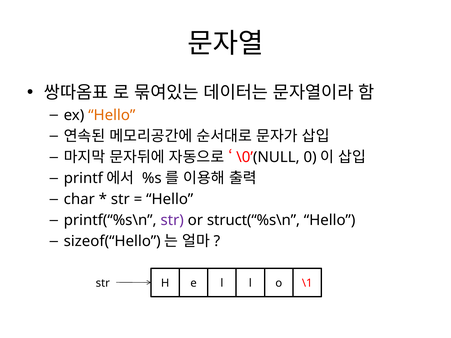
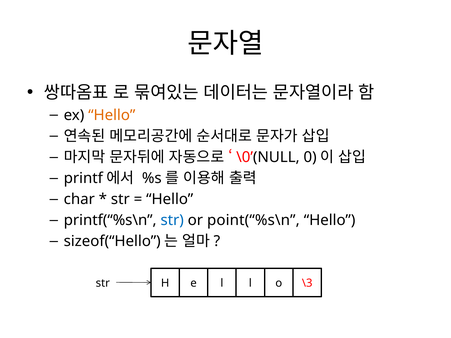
str colour: purple -> blue (172, 220)
struct(“%s\n: struct(“%s\n -> point(“%s\n (253, 220)
\1: \1 -> \3 (307, 283)
